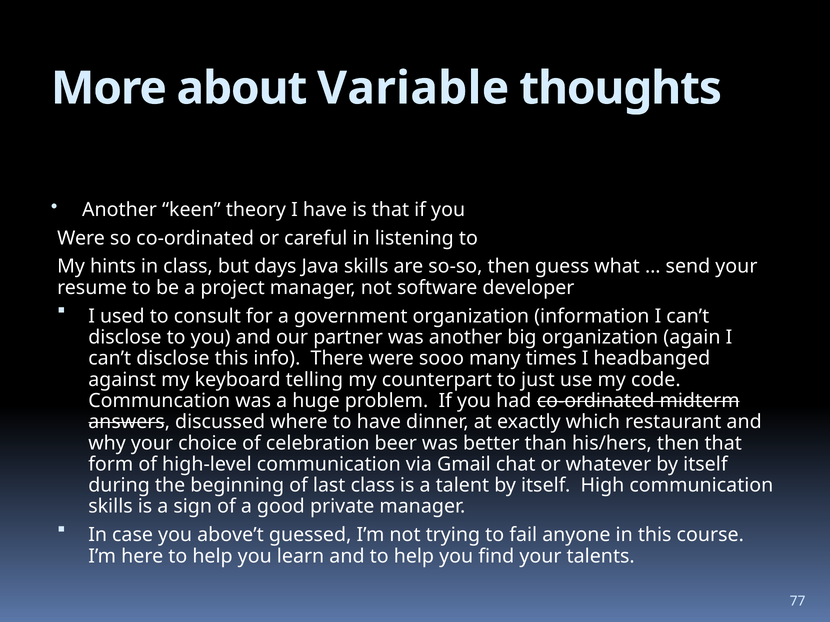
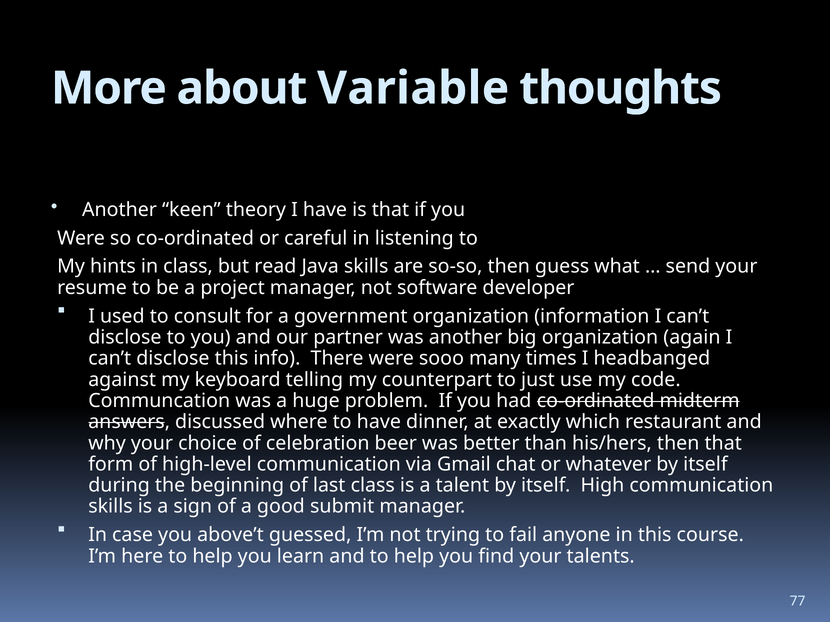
days: days -> read (275, 267)
private: private -> submit (342, 507)
